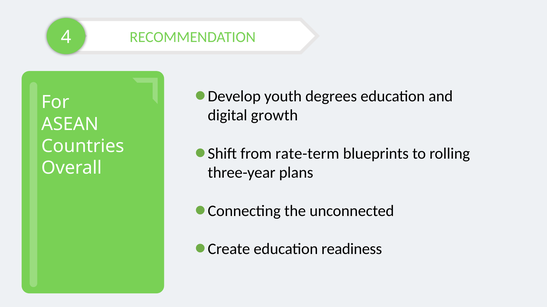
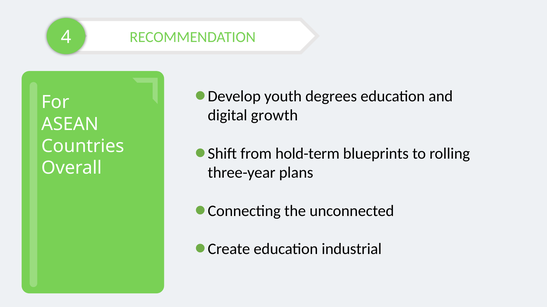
rate-term: rate-term -> hold-term (307, 154)
readiness: readiness -> industrial (352, 250)
